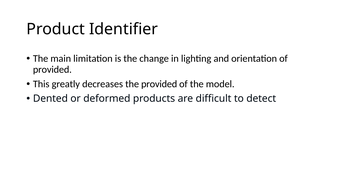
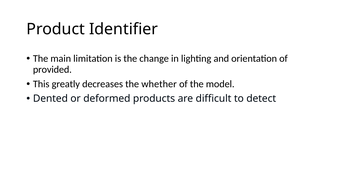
the provided: provided -> whether (159, 84)
